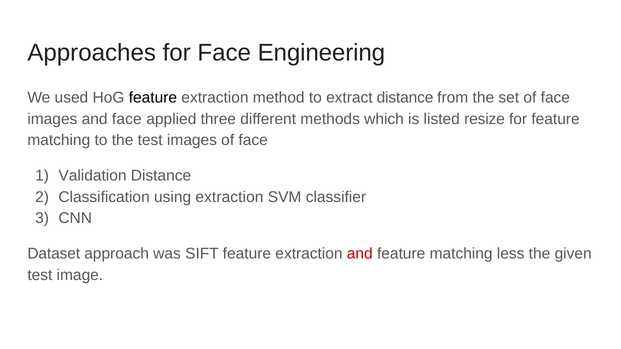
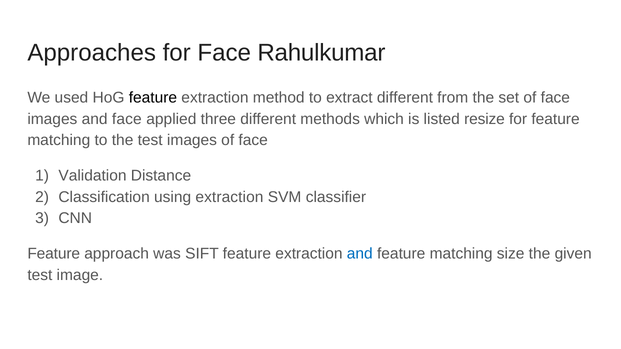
Engineering: Engineering -> Rahulkumar (321, 53)
extract distance: distance -> different (405, 98)
Dataset: Dataset -> Feature (54, 254)
and colour: red -> blue (360, 254)
less: less -> size (511, 254)
